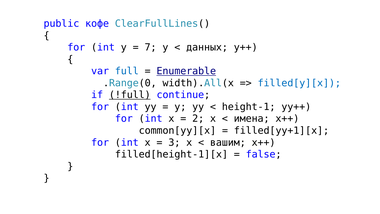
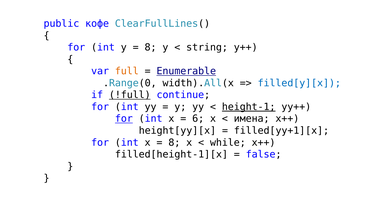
7: 7 -> 8 (151, 47)
данных: данных -> string (207, 47)
full colour: blue -> orange (127, 71)
height-1 underline: none -> present (249, 107)
for underline: none -> present (124, 119)
2: 2 -> 6 (198, 119)
common[yy][x: common[yy][x -> height[yy][x (177, 130)
3: 3 -> 8 (174, 142)
вашим: вашим -> while (228, 142)
